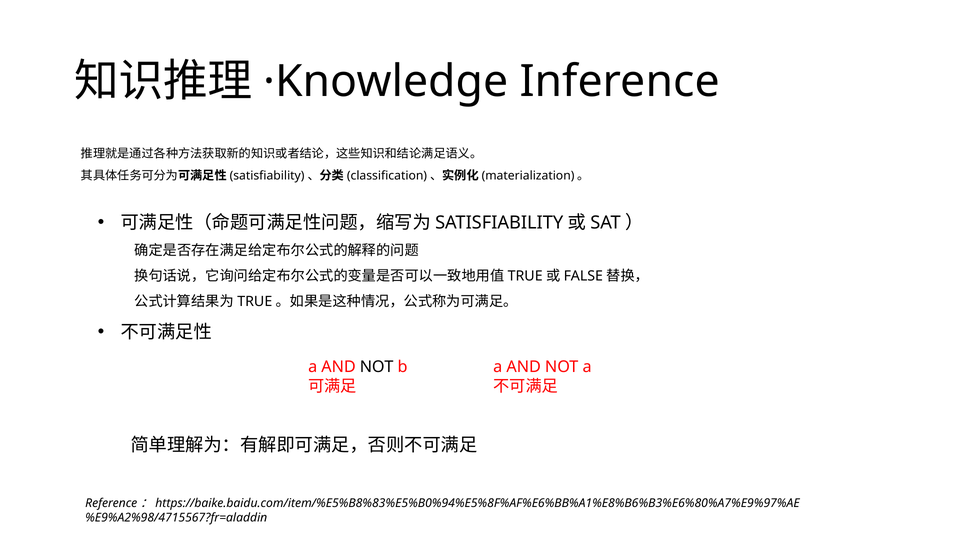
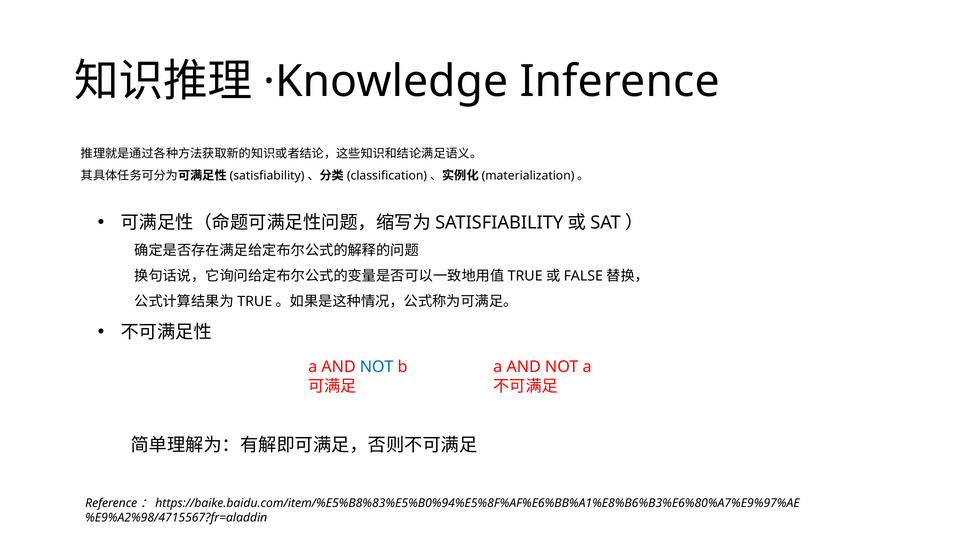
NOT colour: black -> blue (377, 367)
